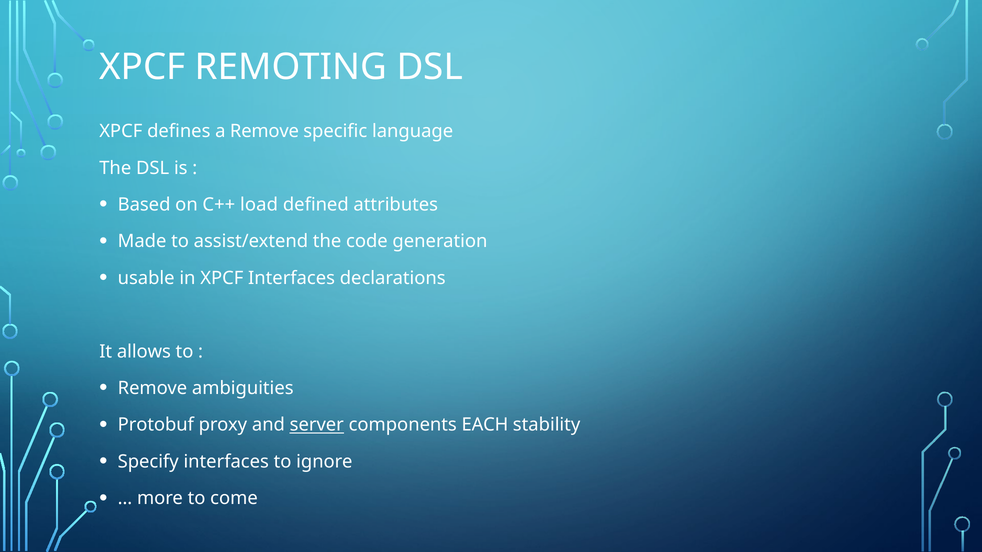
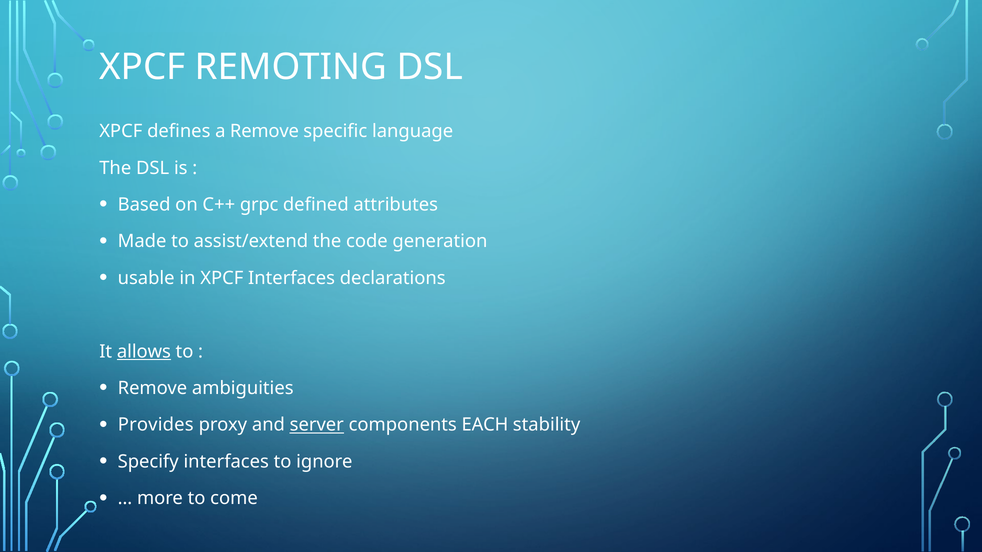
load: load -> grpc (259, 205)
allows underline: none -> present (144, 352)
Protobuf: Protobuf -> Provides (156, 425)
